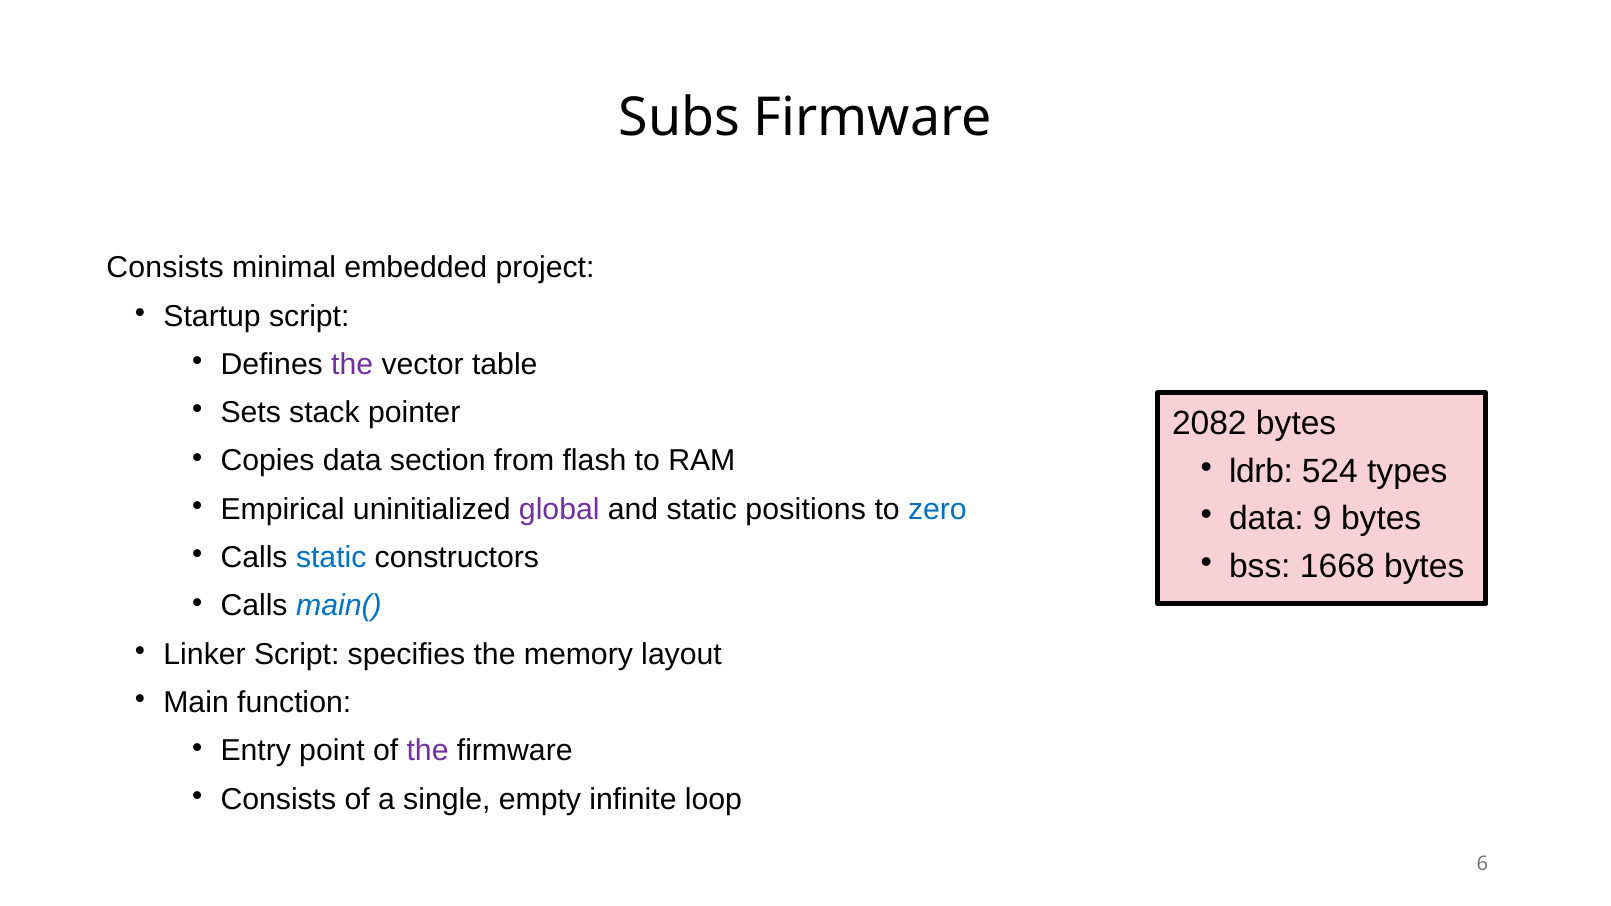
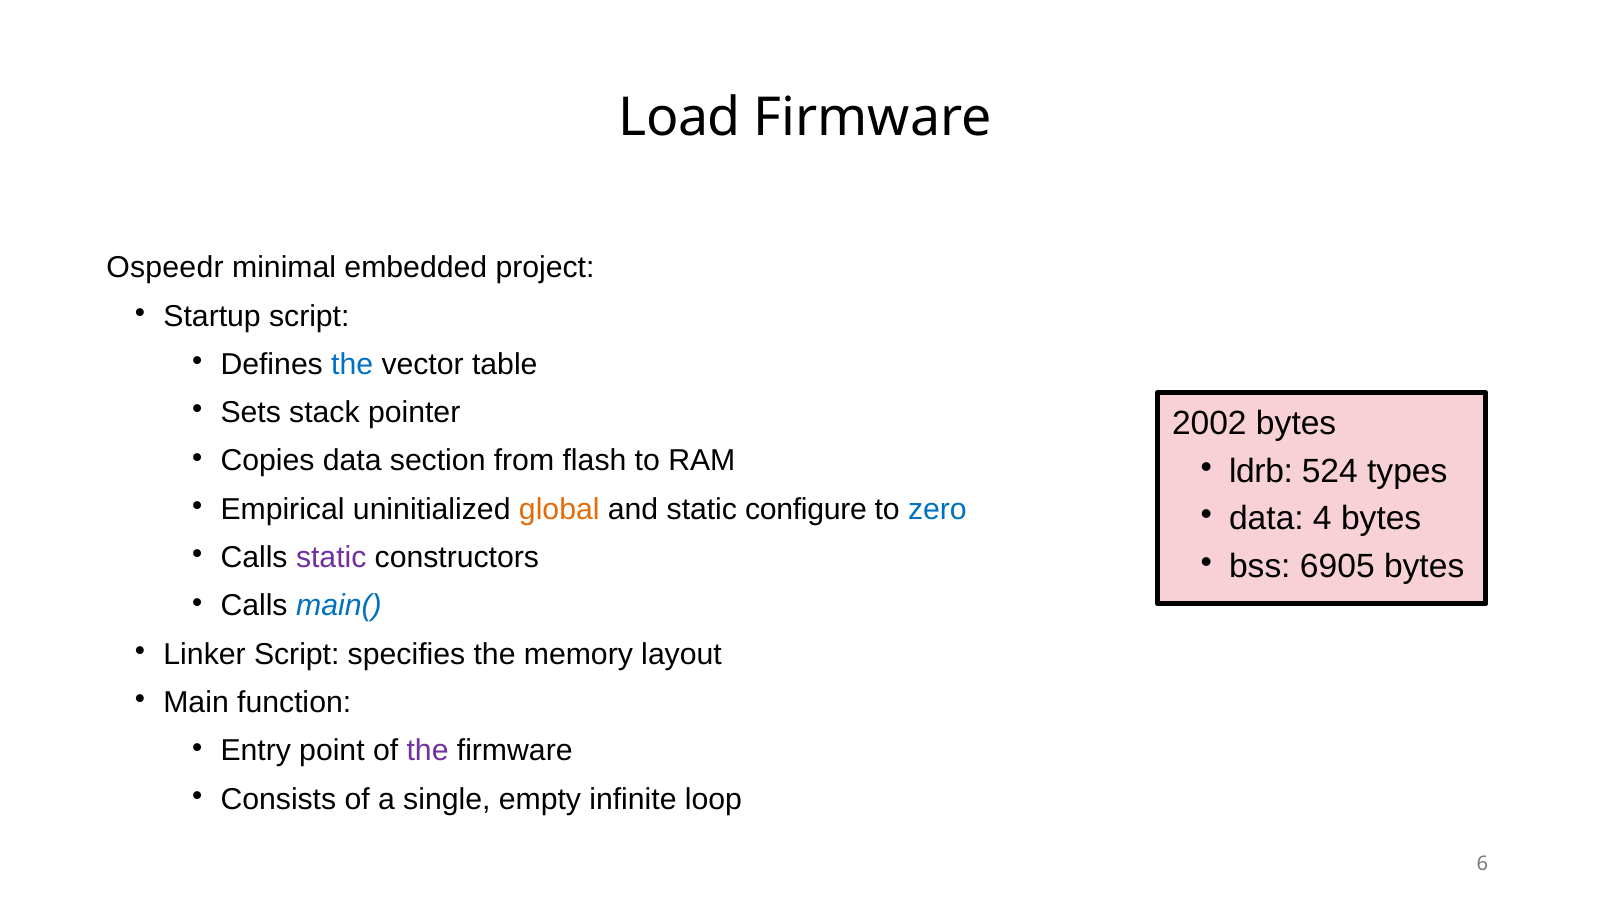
Subs: Subs -> Load (680, 118)
Consists: Consists -> Ospeedr (165, 268)
the colour: purple -> blue (352, 364)
2082: 2082 -> 2002 (1209, 424)
global colour: purple -> orange (559, 509)
positions: positions -> configure (806, 509)
9: 9 -> 4 (1322, 519)
static colour: blue -> purple (331, 558)
1668: 1668 -> 6905 (1337, 566)
